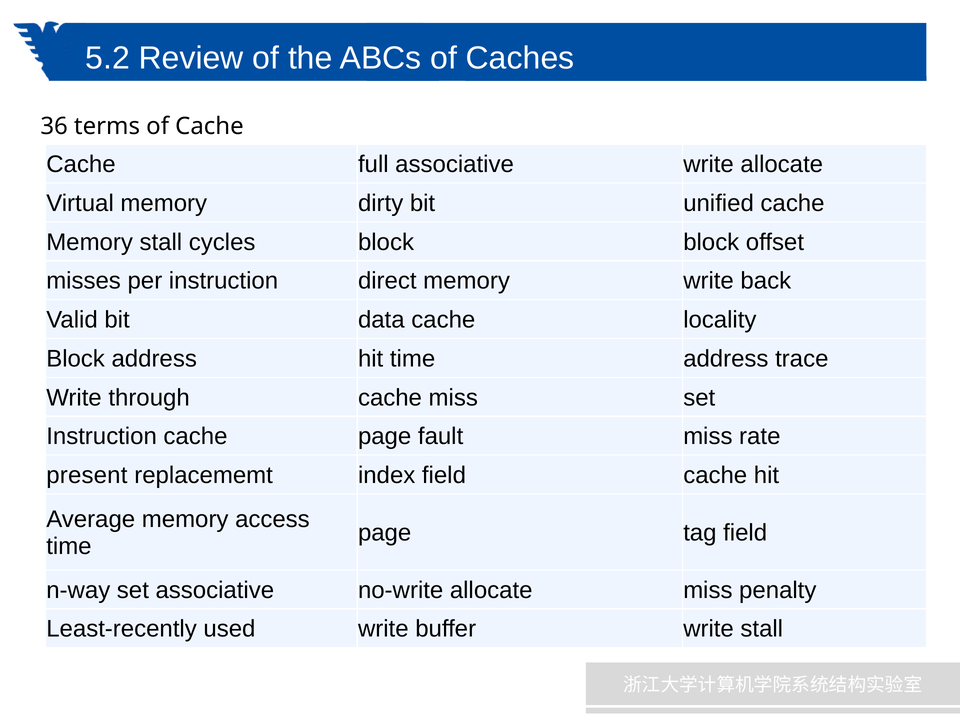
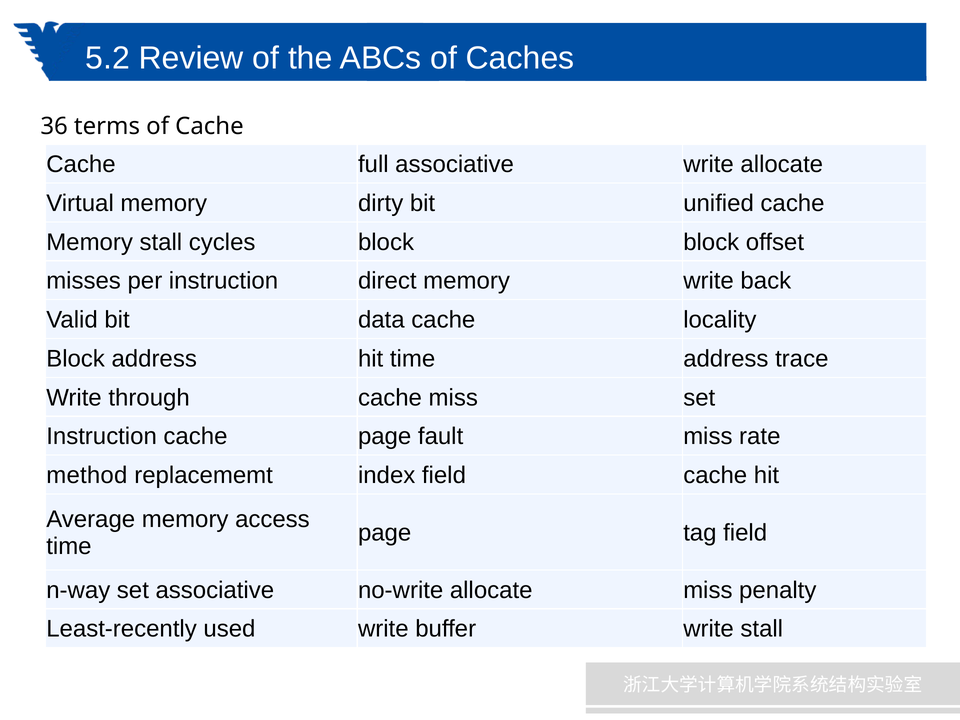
present: present -> method (87, 475)
